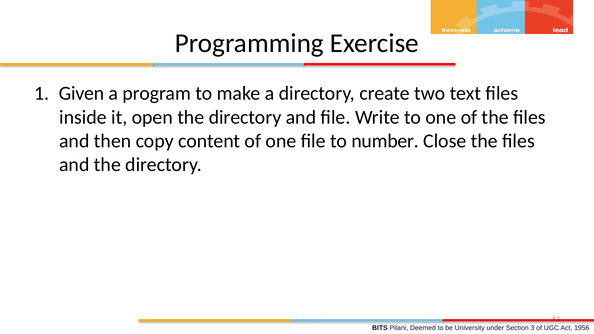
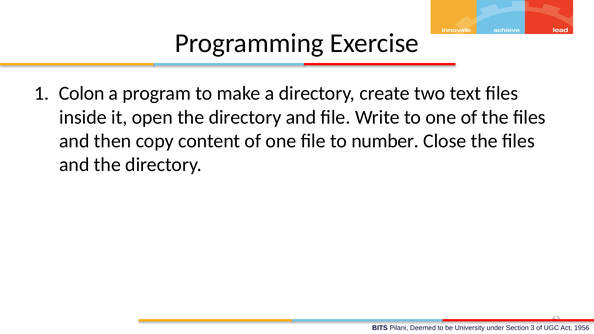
Given: Given -> Colon (82, 93)
